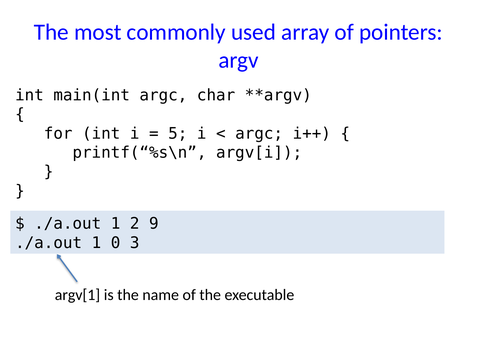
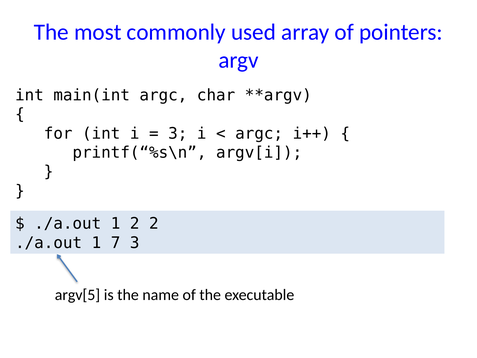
5: 5 -> 3 (178, 133)
2 9: 9 -> 2 (154, 224)
0: 0 -> 7 (116, 243)
argv[1: argv[1 -> argv[5 (78, 295)
